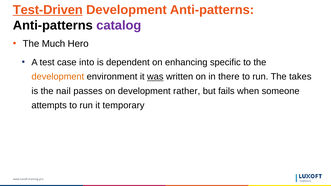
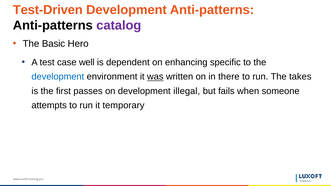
Test-Driven underline: present -> none (48, 10)
Much: Much -> Basic (54, 44)
into: into -> well (87, 62)
development colour: orange -> blue (58, 77)
nail: nail -> first (63, 91)
rather: rather -> illegal (187, 91)
